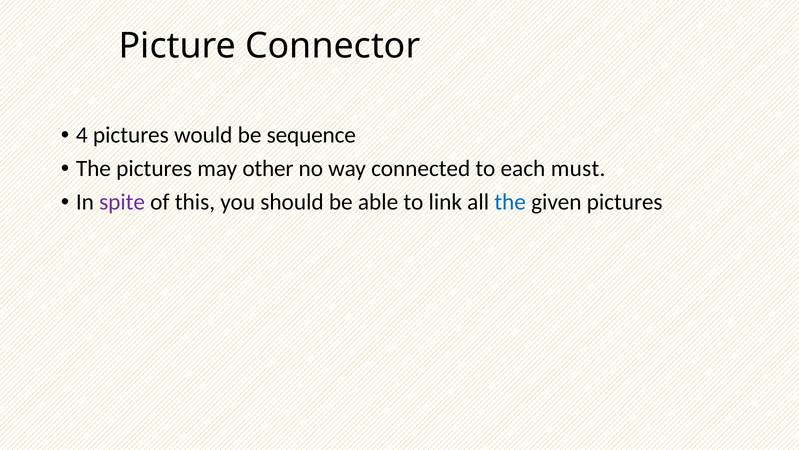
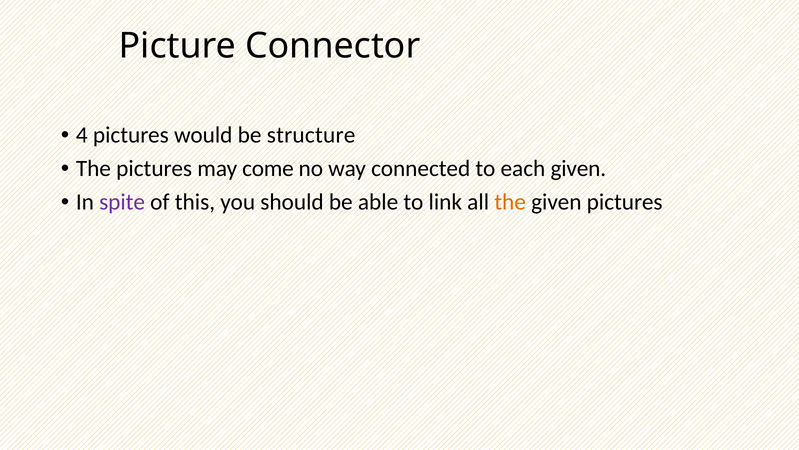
sequence: sequence -> structure (311, 135)
other: other -> come (268, 168)
each must: must -> given (578, 168)
the colour: blue -> orange (510, 202)
